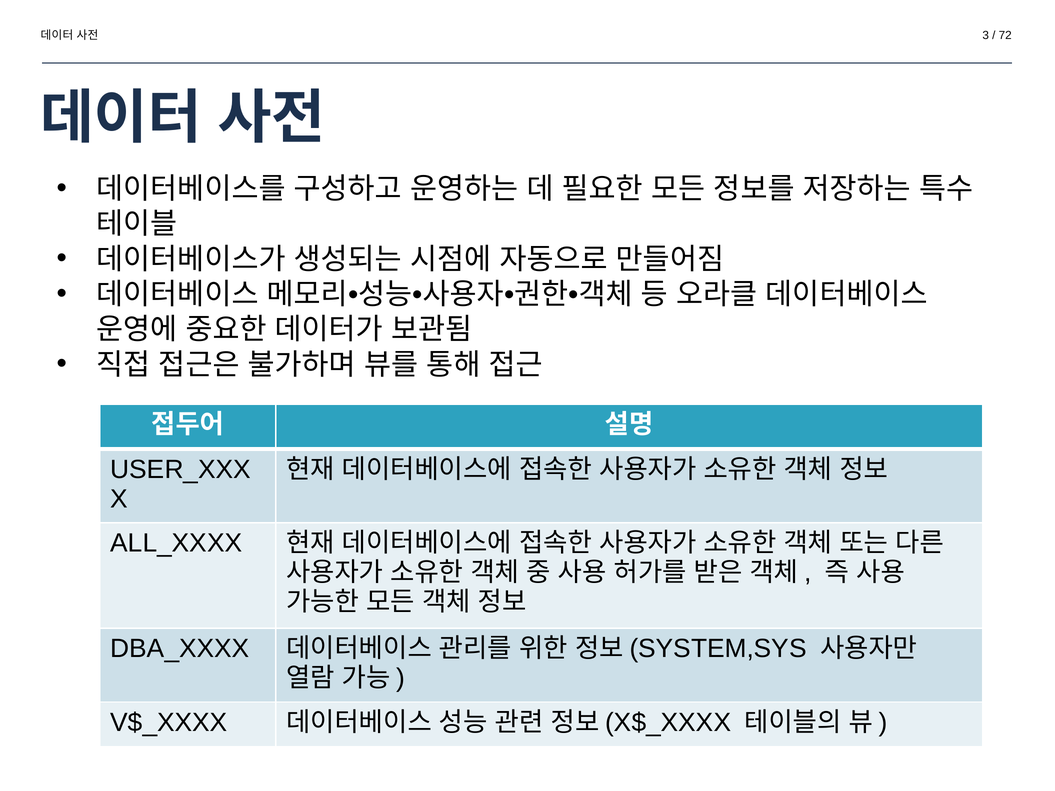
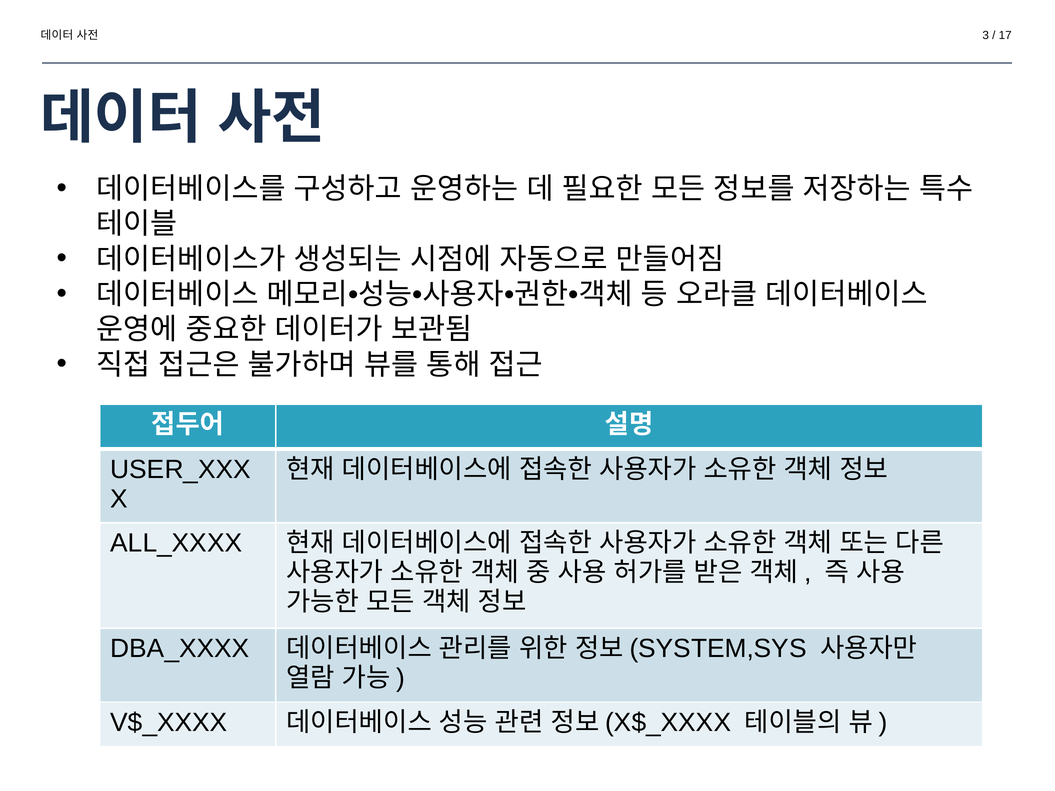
72: 72 -> 17 (1005, 36)
